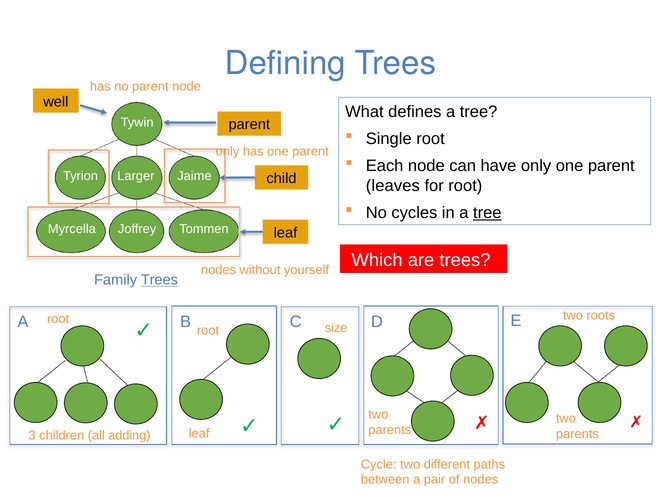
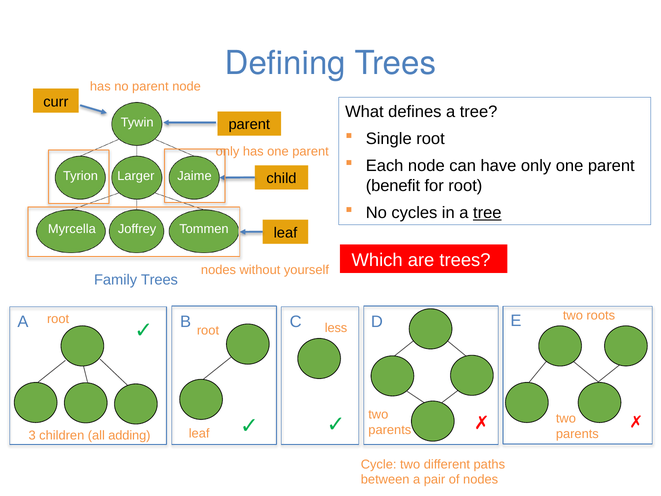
well: well -> curr (56, 102)
leaves: leaves -> benefit (393, 186)
Trees underline: present -> none (159, 280)
size: size -> less (336, 328)
